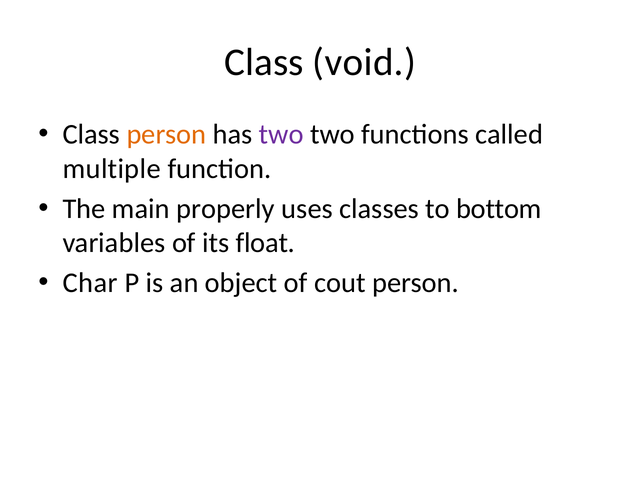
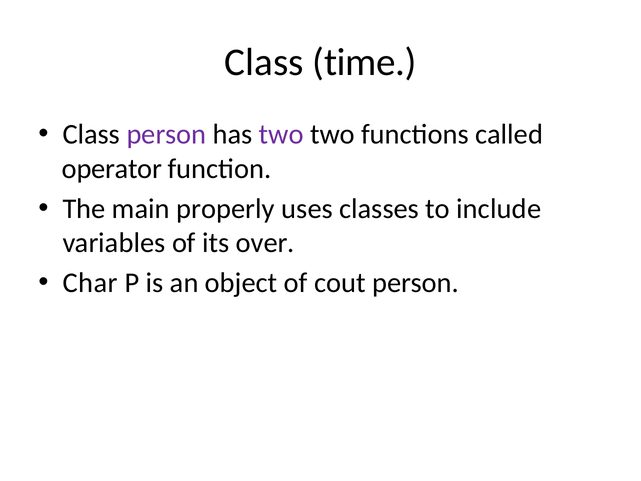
void: void -> time (365, 62)
person colour: orange -> purple (166, 134)
multiple: multiple -> operator (112, 169)
bottom: bottom -> include (499, 209)
float: float -> over (265, 243)
